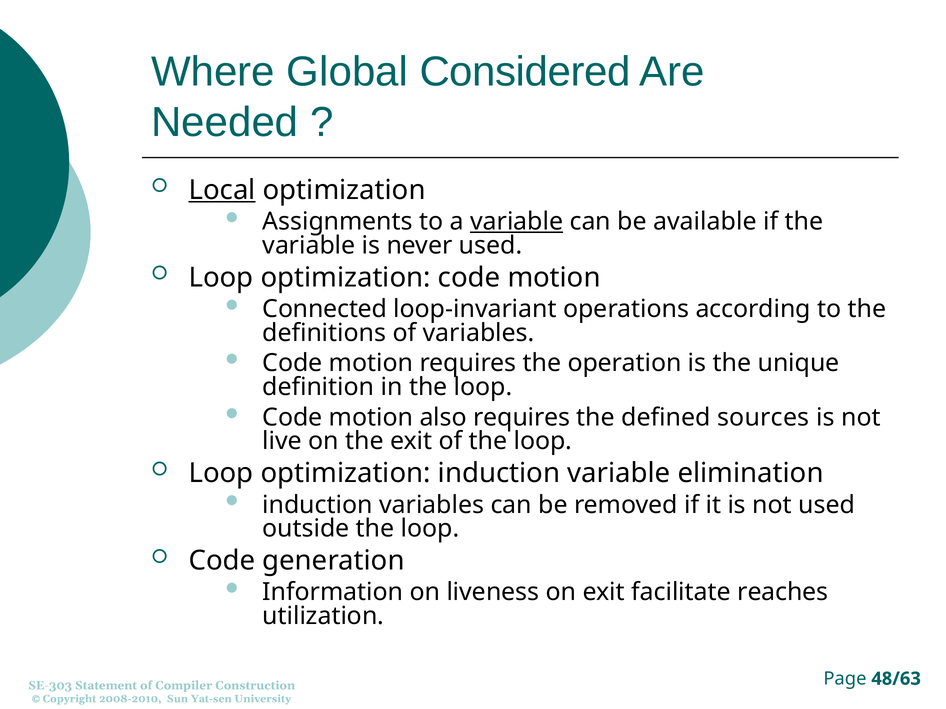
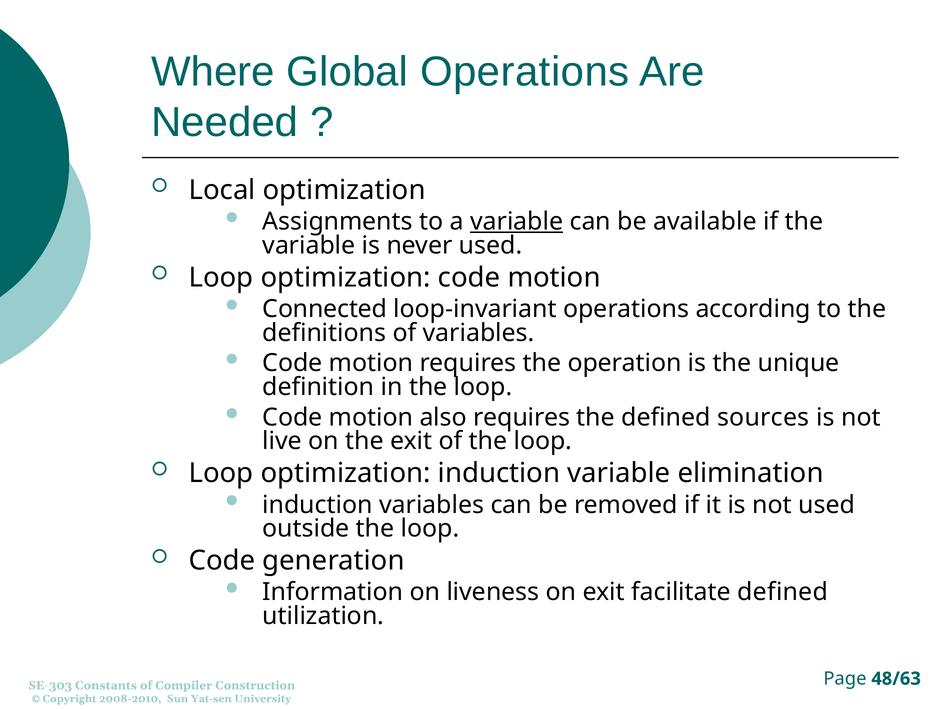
Global Considered: Considered -> Operations (525, 72)
Local underline: present -> none (222, 190)
facilitate reaches: reaches -> defined (783, 593)
Statement: Statement -> Constants (106, 686)
